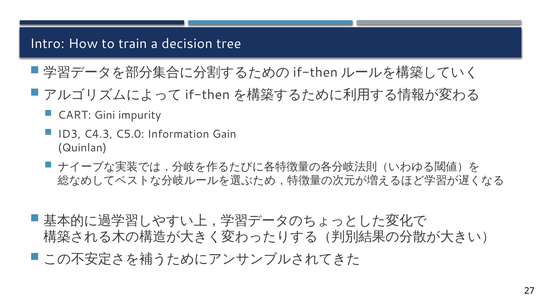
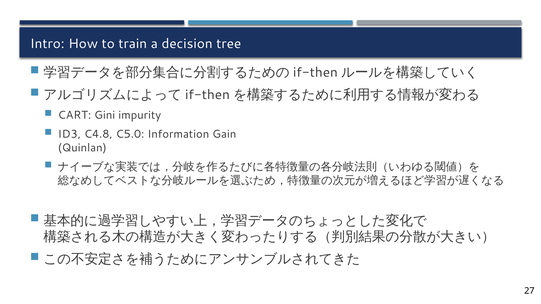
C4.3: C4.3 -> C4.8 (98, 134)
